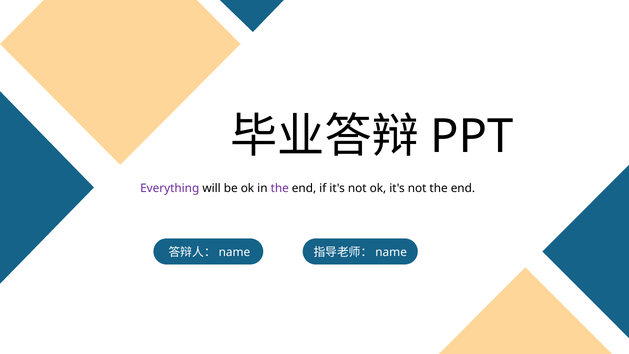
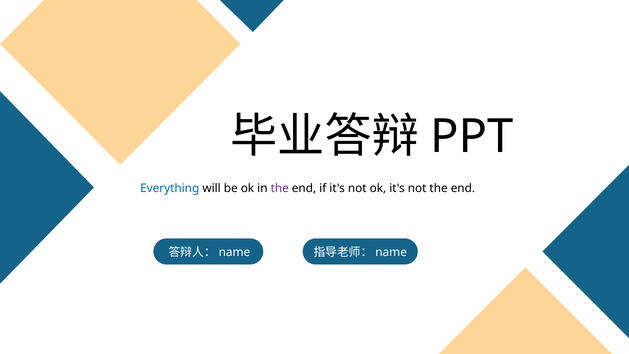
Everything colour: purple -> blue (170, 188)
